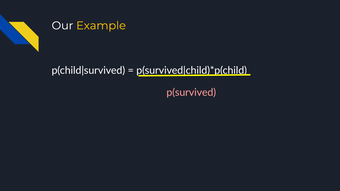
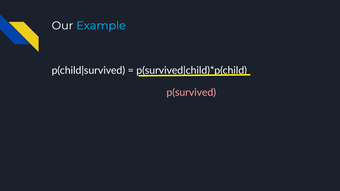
Example colour: yellow -> light blue (101, 26)
